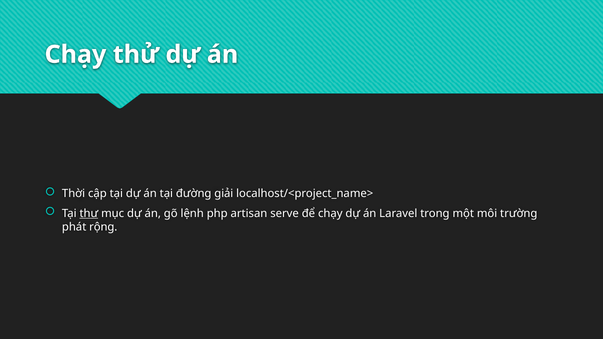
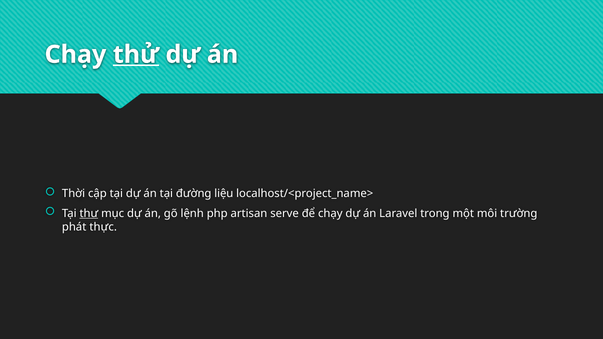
thử underline: none -> present (136, 55)
giải: giải -> liệu (224, 194)
rộng: rộng -> thực (103, 227)
